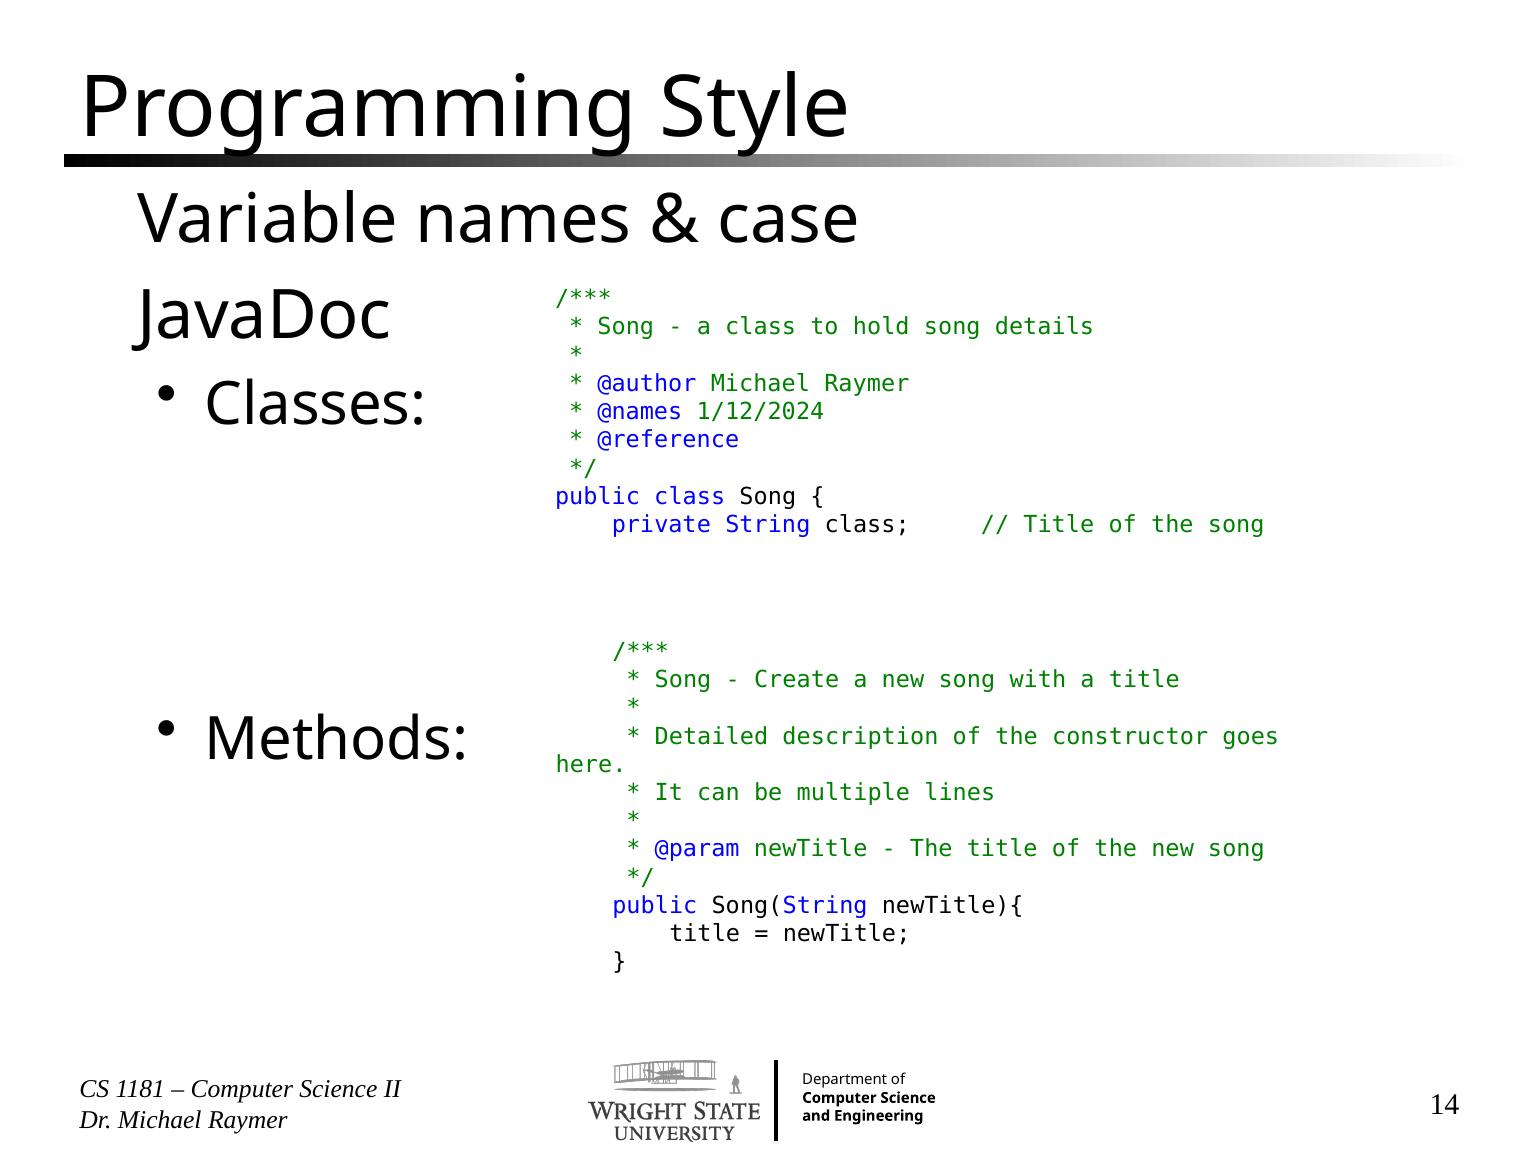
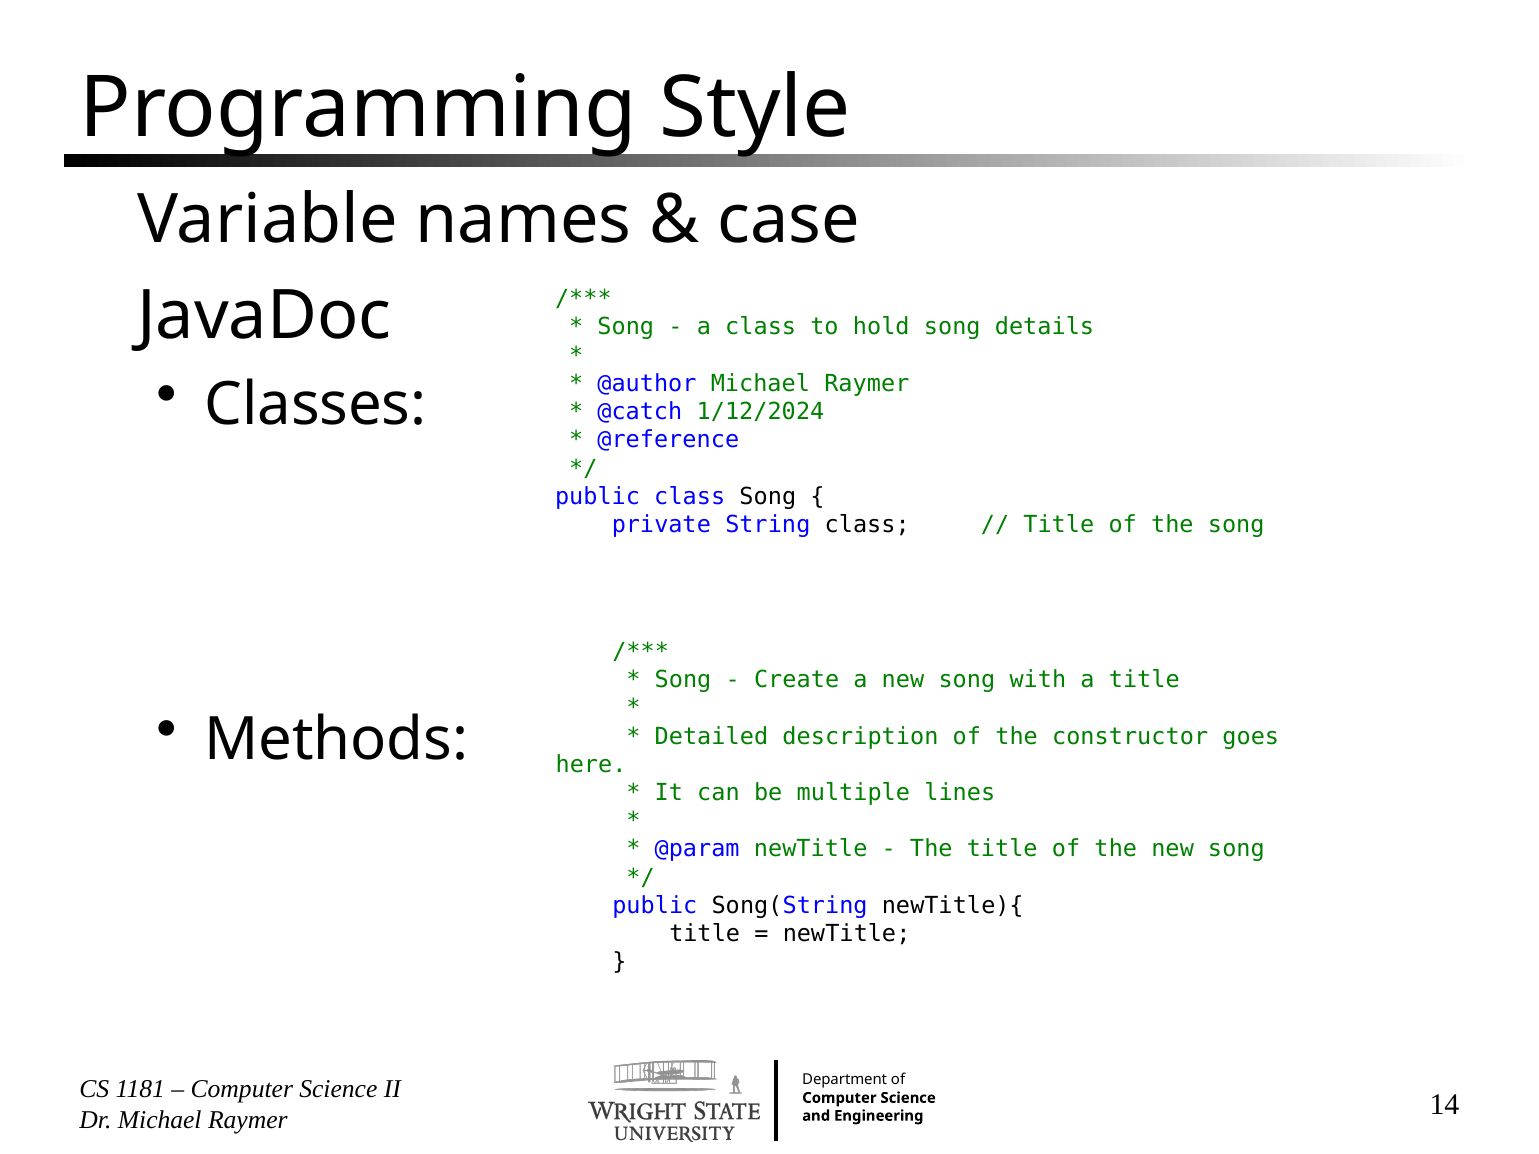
@names: @names -> @catch (640, 412)
